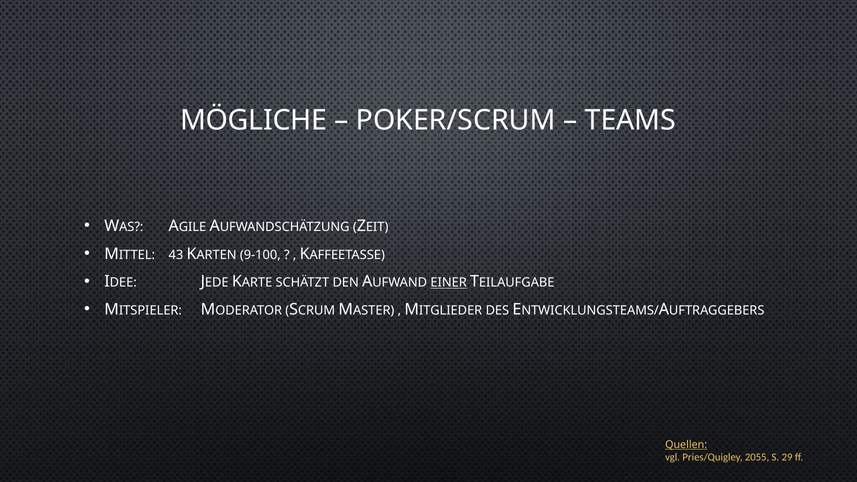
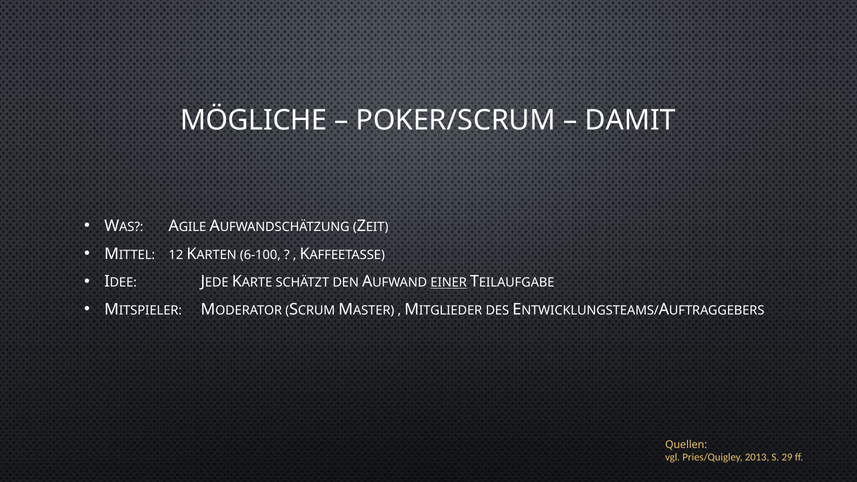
TEAMS: TEAMS -> DAMIT (630, 120)
43: 43 -> 12 (176, 255)
9-100: 9-100 -> 6-100 (260, 255)
Quellen underline: present -> none (686, 445)
2055: 2055 -> 2013 (757, 457)
